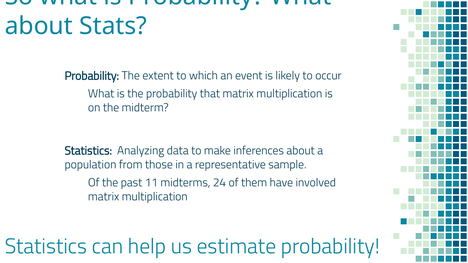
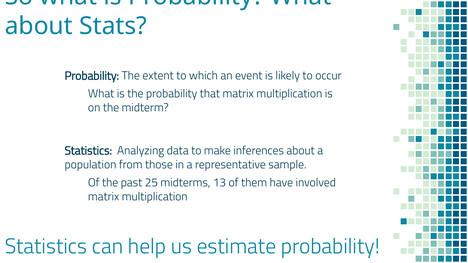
11: 11 -> 25 (151, 183)
24: 24 -> 13 (219, 183)
